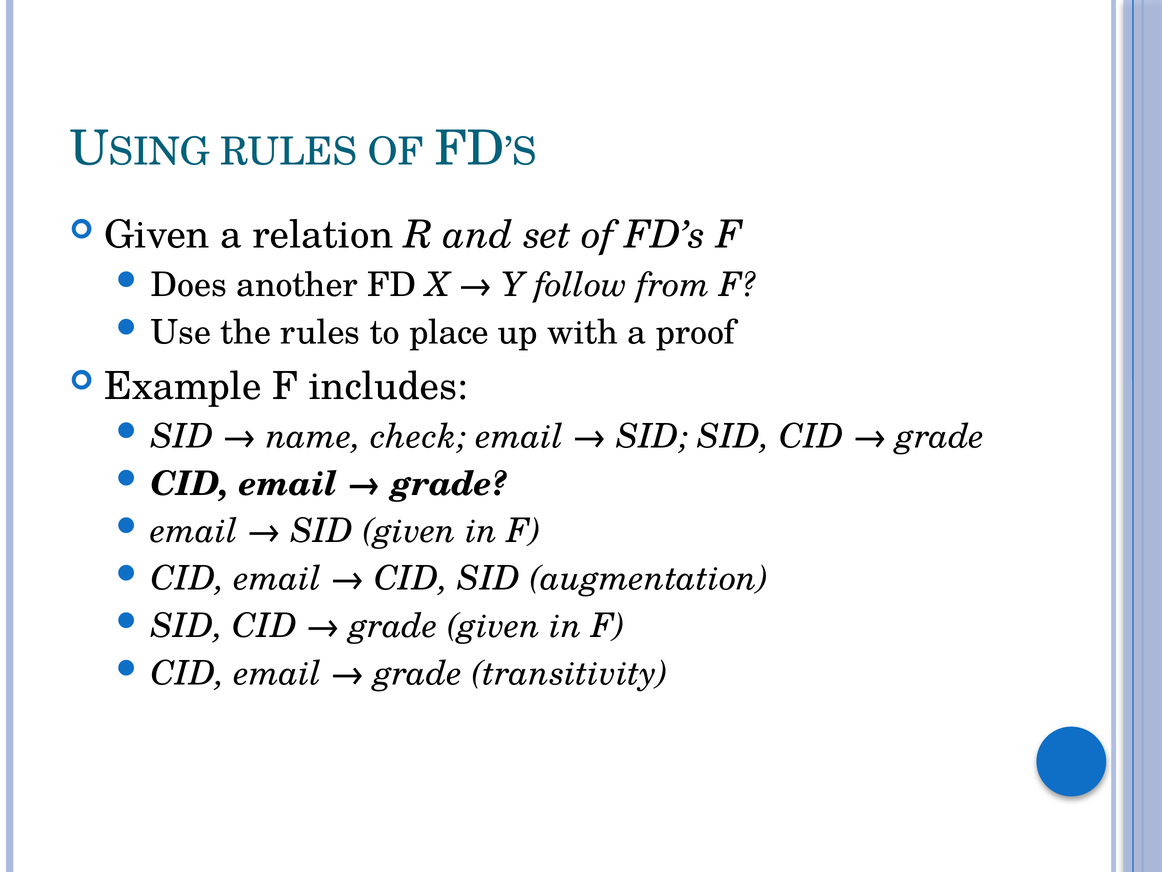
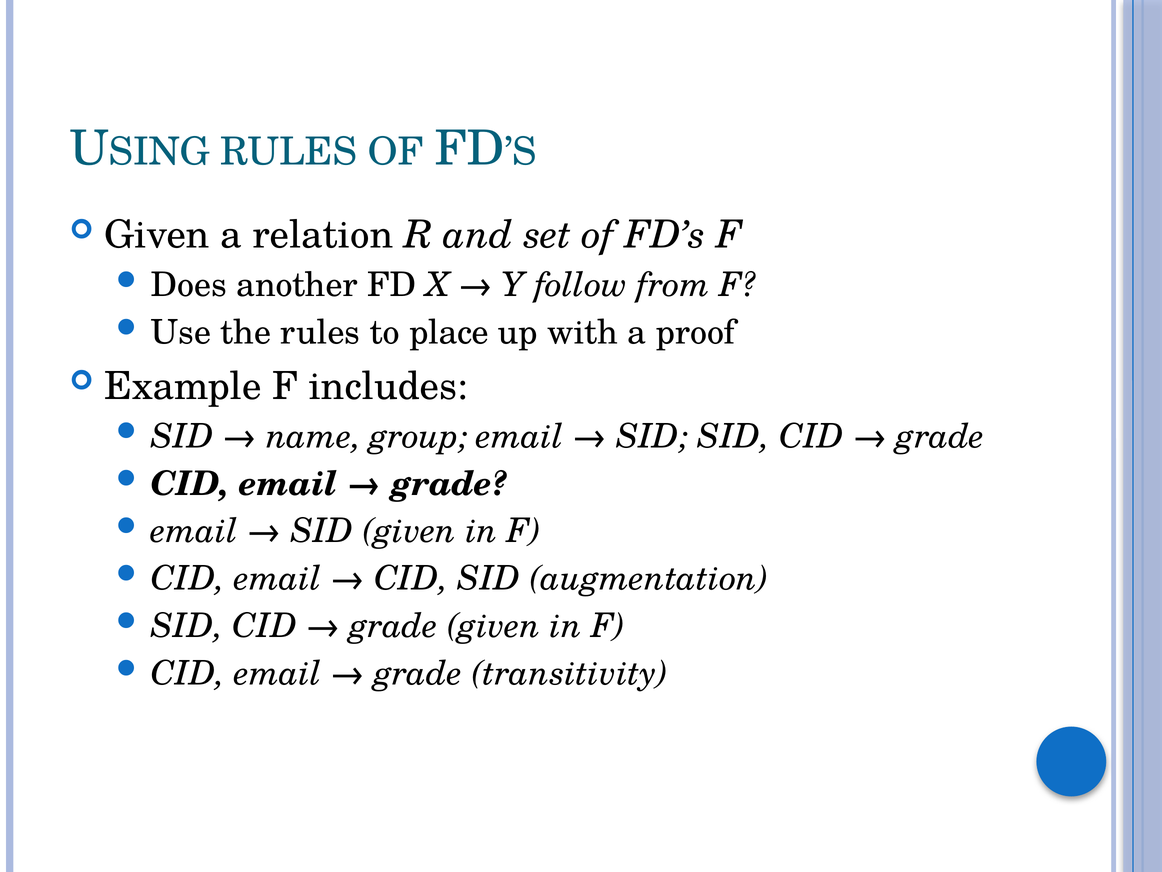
check: check -> group (419, 436)
